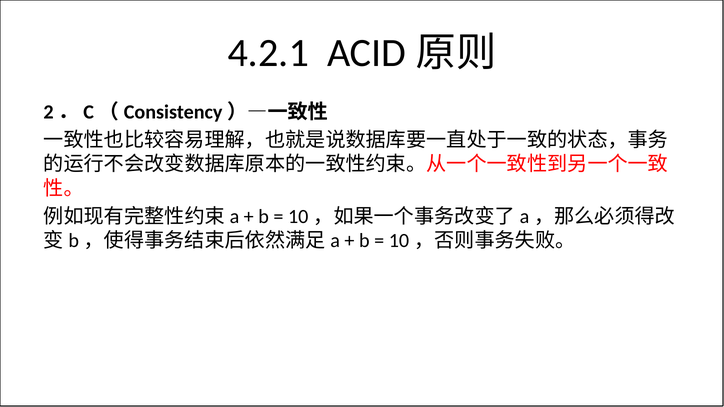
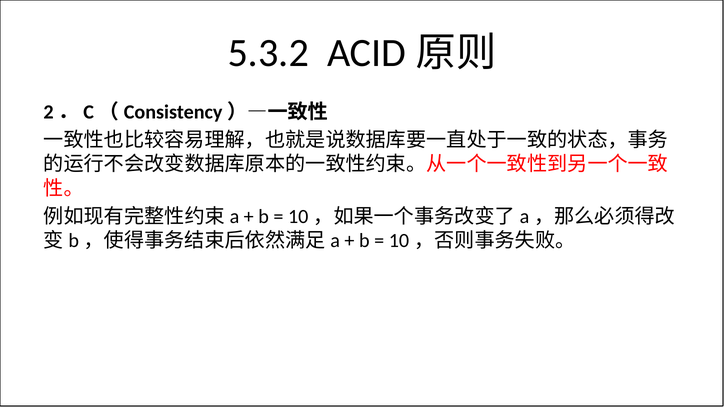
4.2.1: 4.2.1 -> 5.3.2 (268, 53)
